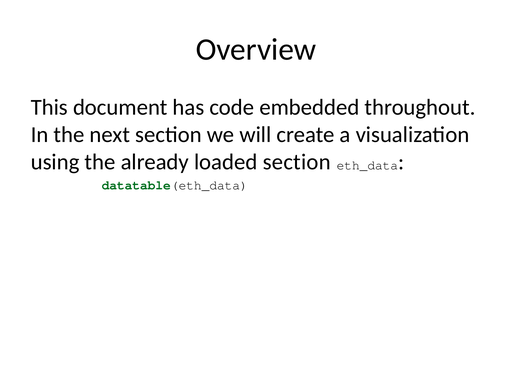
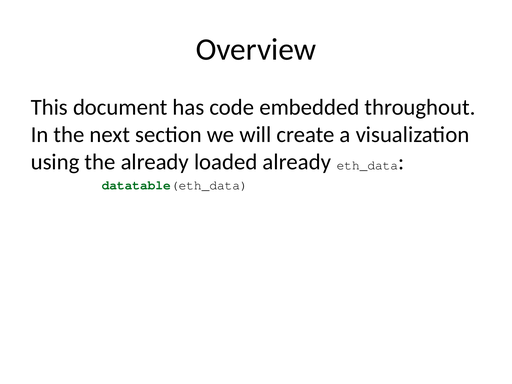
loaded section: section -> already (297, 162)
